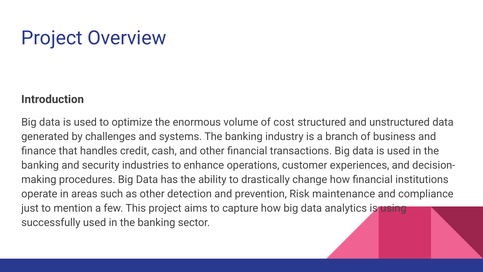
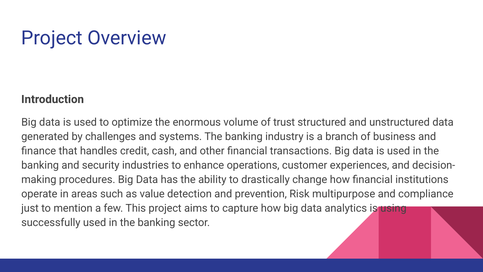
cost: cost -> trust (284, 122)
as other: other -> value (152, 194)
maintenance: maintenance -> multipurpose (344, 194)
